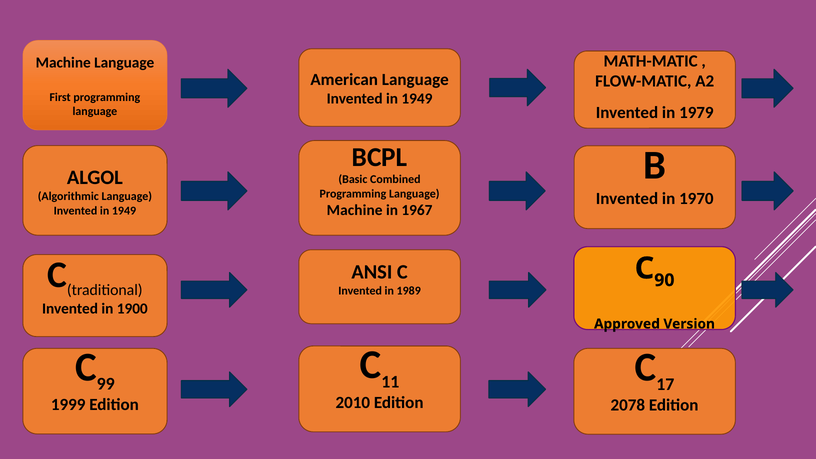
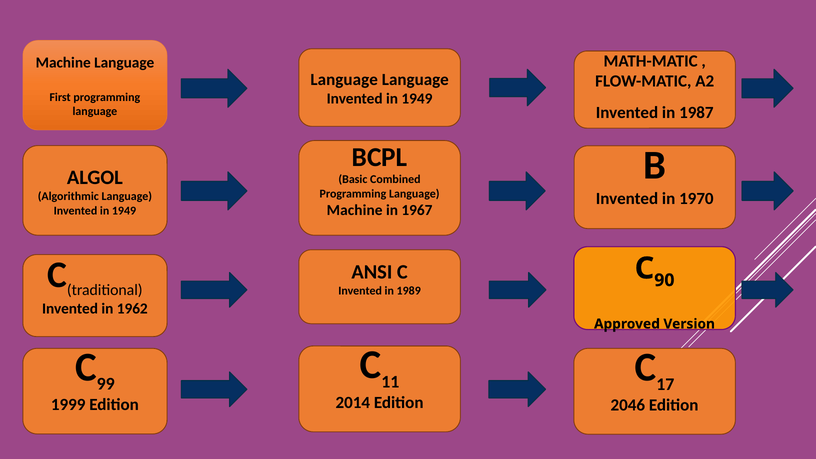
American: American -> Language (344, 80)
1979: 1979 -> 1987 (696, 112)
1900: 1900 -> 1962 (132, 309)
2010: 2010 -> 2014 (353, 403)
2078: 2078 -> 2046 (628, 405)
